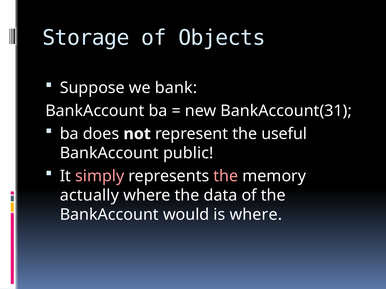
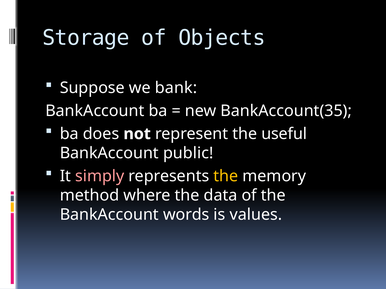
BankAccount(31: BankAccount(31 -> BankAccount(35 (286, 111)
the colour: pink -> yellow (226, 176)
actually: actually -> method (90, 196)
would: would -> words (186, 215)
is where: where -> values (256, 215)
